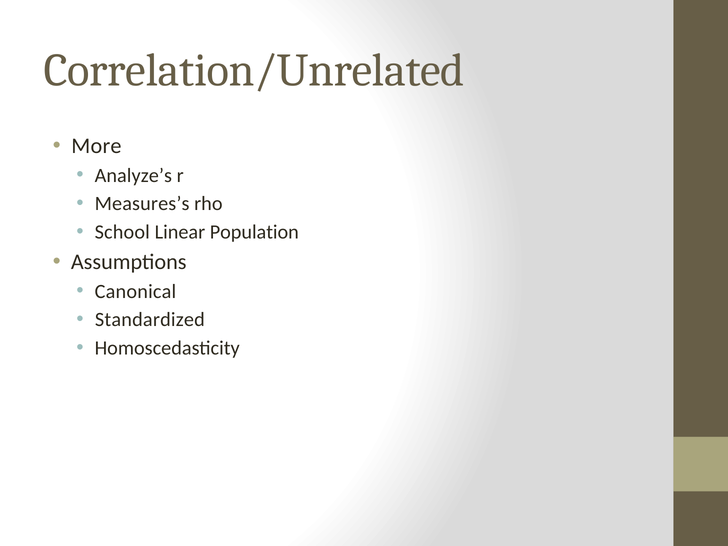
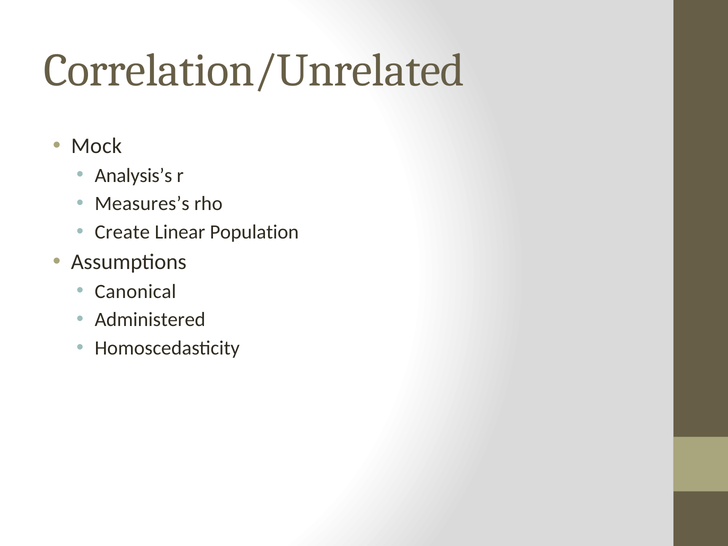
More: More -> Mock (96, 146)
Analyze’s: Analyze’s -> Analysis’s (133, 175)
School: School -> Create (122, 232)
Standardized: Standardized -> Administered (150, 320)
